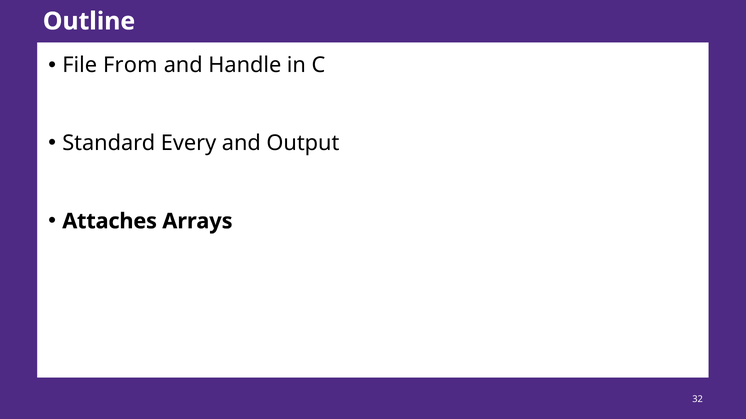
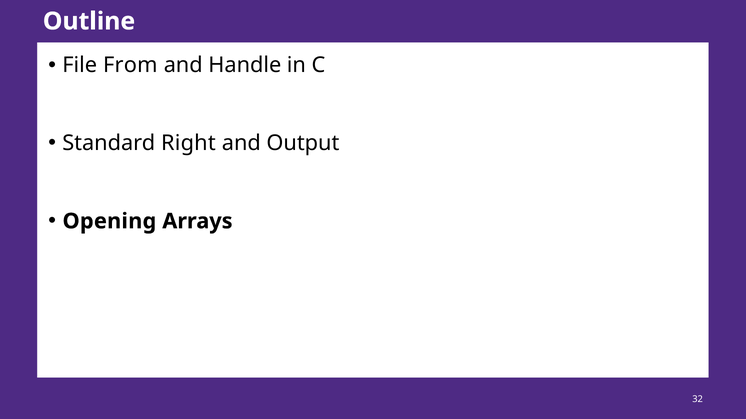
Every: Every -> Right (188, 143)
Attaches: Attaches -> Opening (109, 222)
